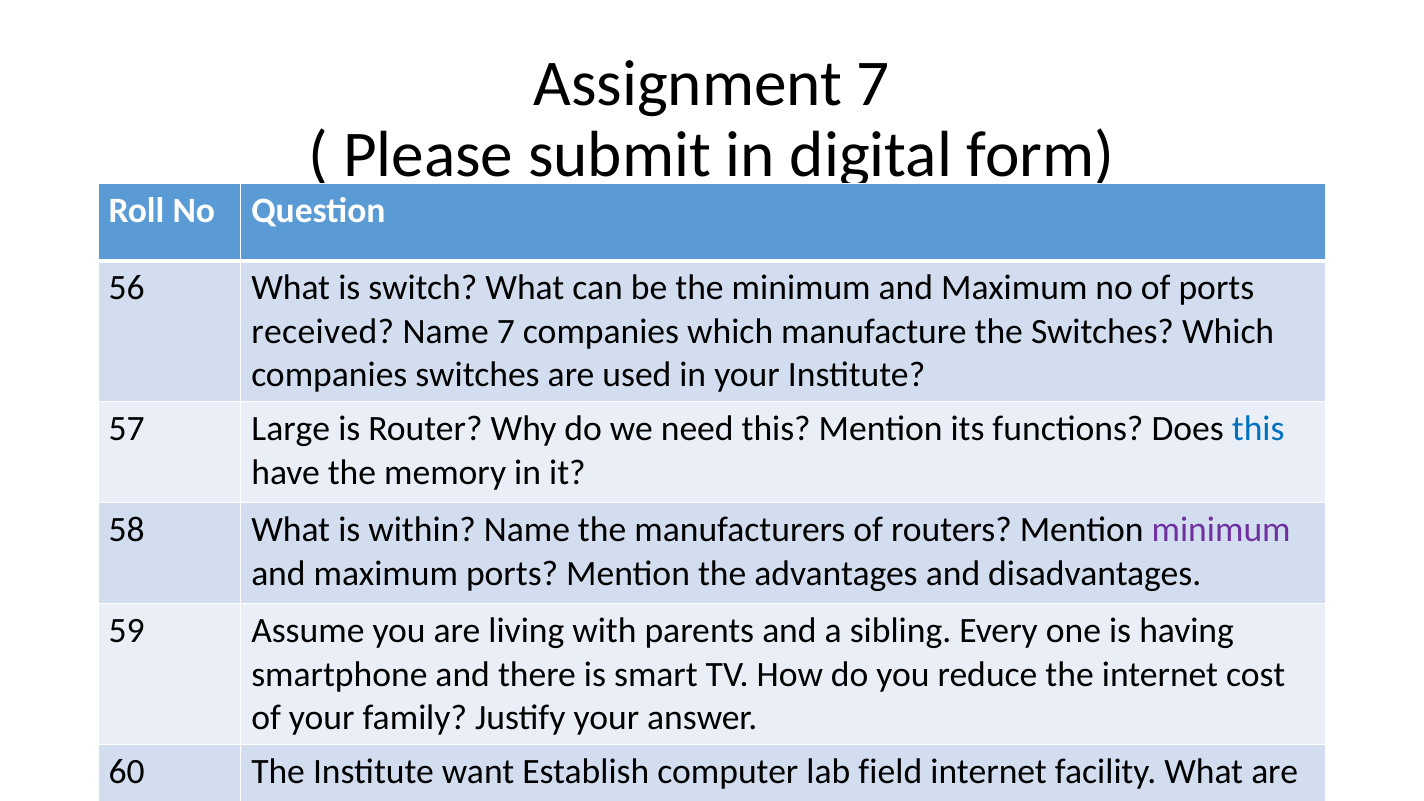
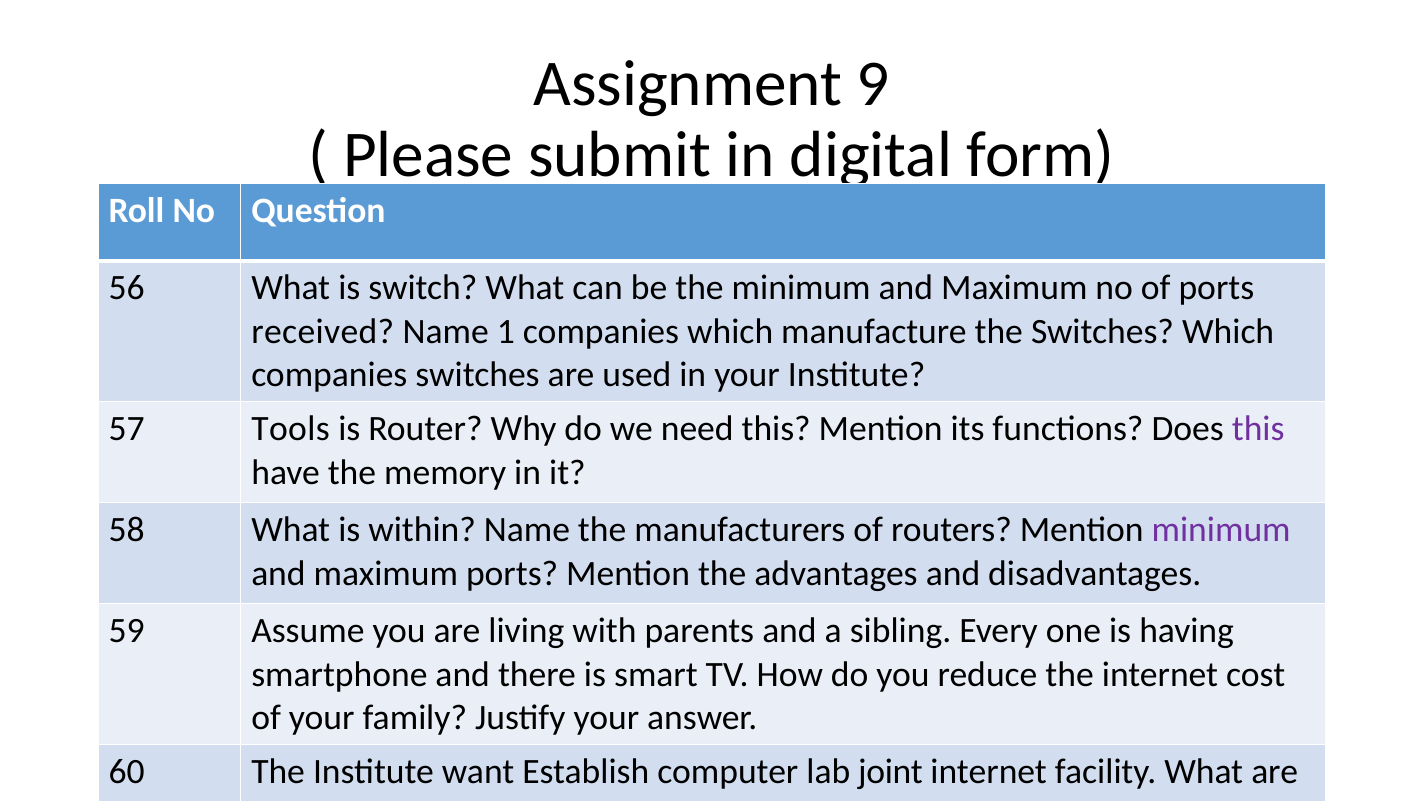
Assignment 7: 7 -> 9 (873, 84)
Name 7: 7 -> 1 (506, 332)
Large: Large -> Tools (291, 429)
this colour: blue -> purple (1258, 429)
field: field -> joint (891, 772)
